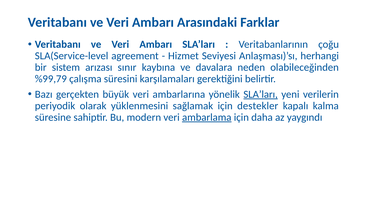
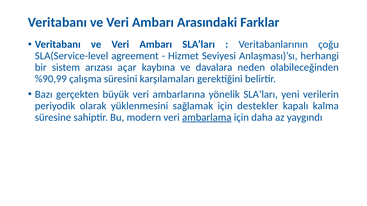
sınır: sınır -> açar (127, 68)
%99,79: %99,79 -> %90,99 (51, 79)
SLA’ları underline: present -> none (261, 94)
